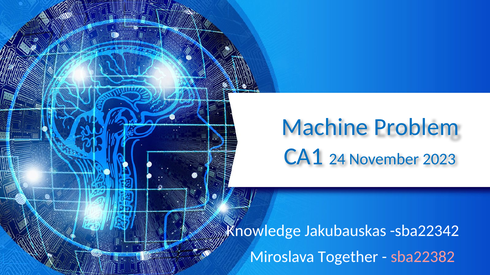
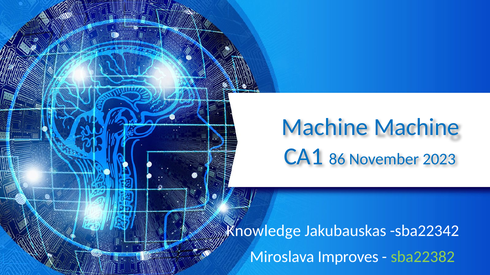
Machine Problem: Problem -> Machine (417, 127)
24: 24 -> 86 (337, 159)
Together: Together -> Improves (348, 257)
sba22382 colour: pink -> light green (423, 257)
